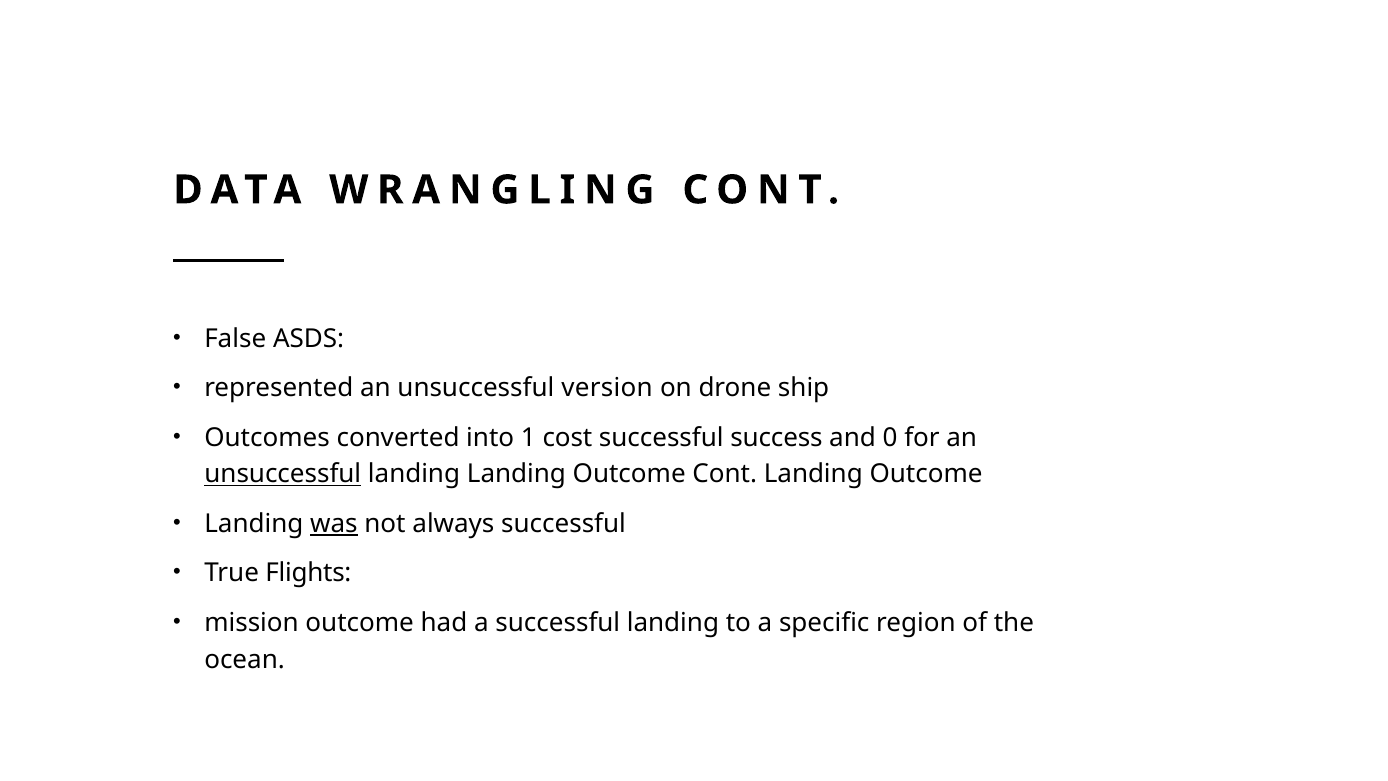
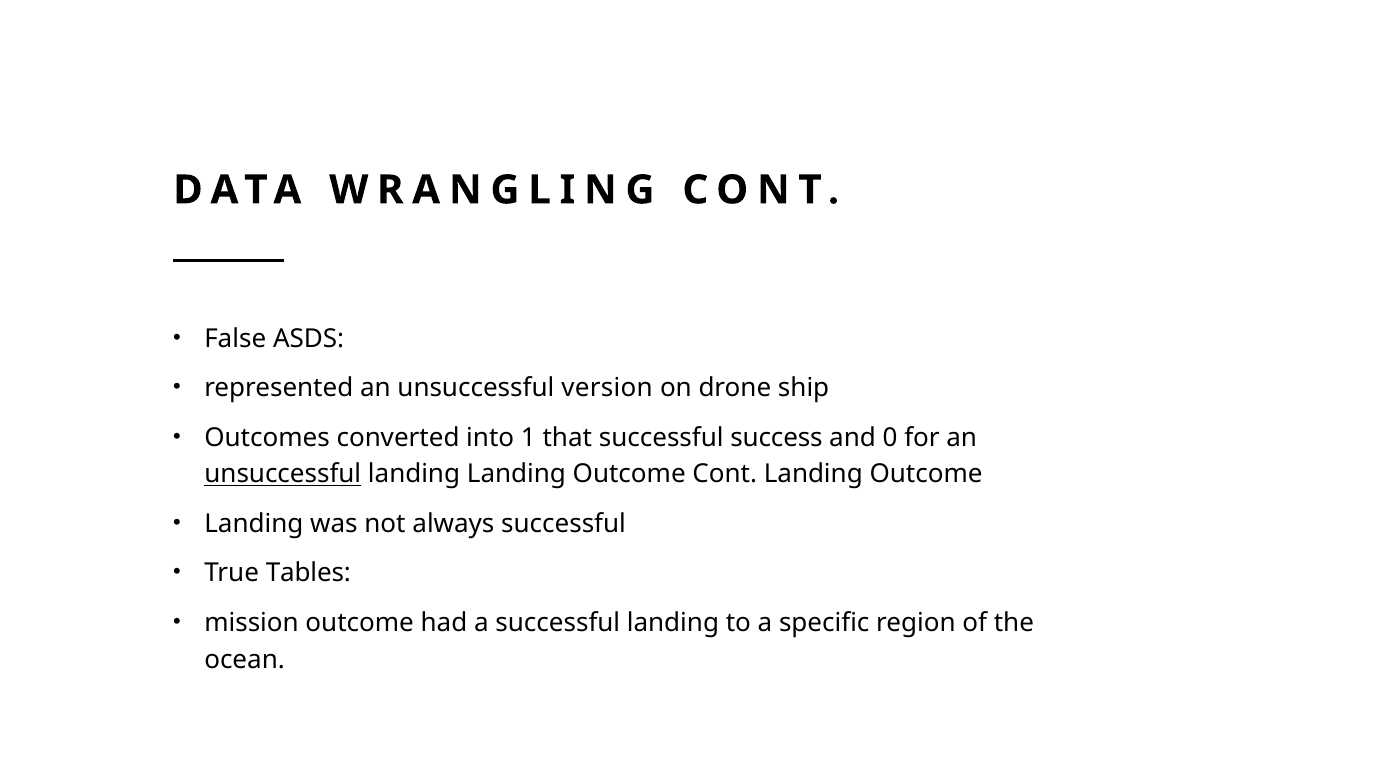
cost: cost -> that (567, 438)
was underline: present -> none (334, 524)
Flights: Flights -> Tables (308, 573)
